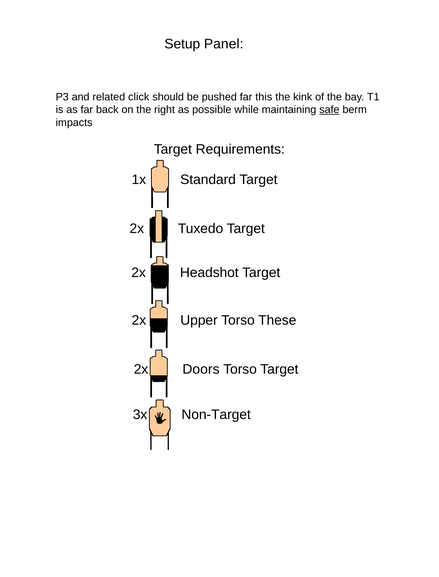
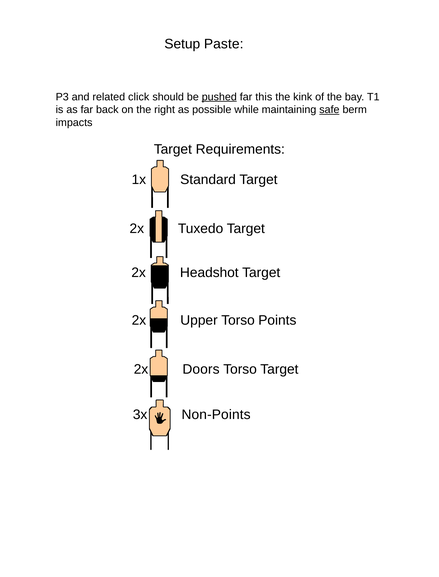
Panel: Panel -> Paste (224, 44)
pushed underline: none -> present (219, 97)
These: These -> Points (277, 320)
Non-Target: Non-Target -> Non-Points (216, 414)
